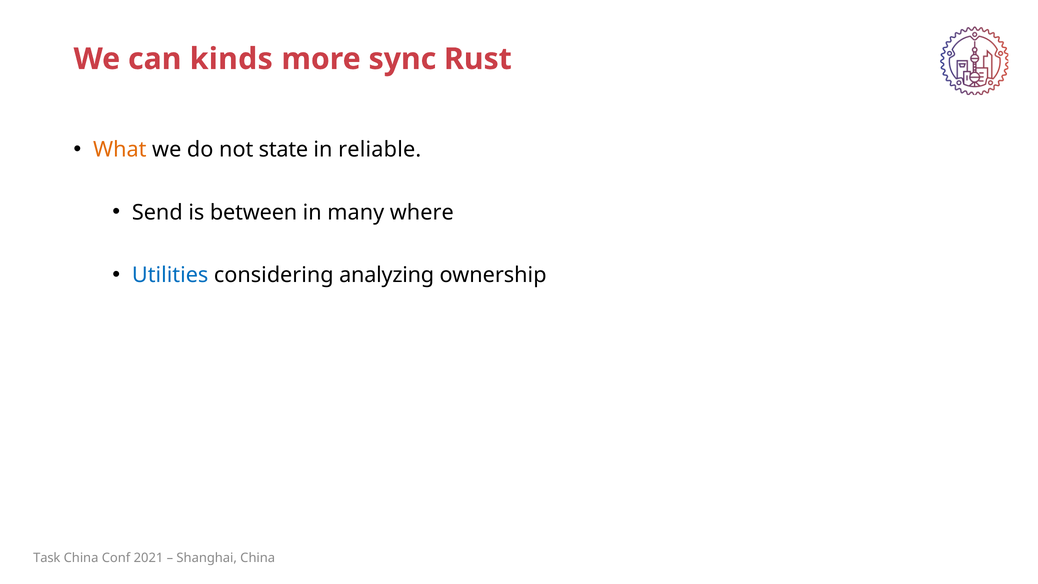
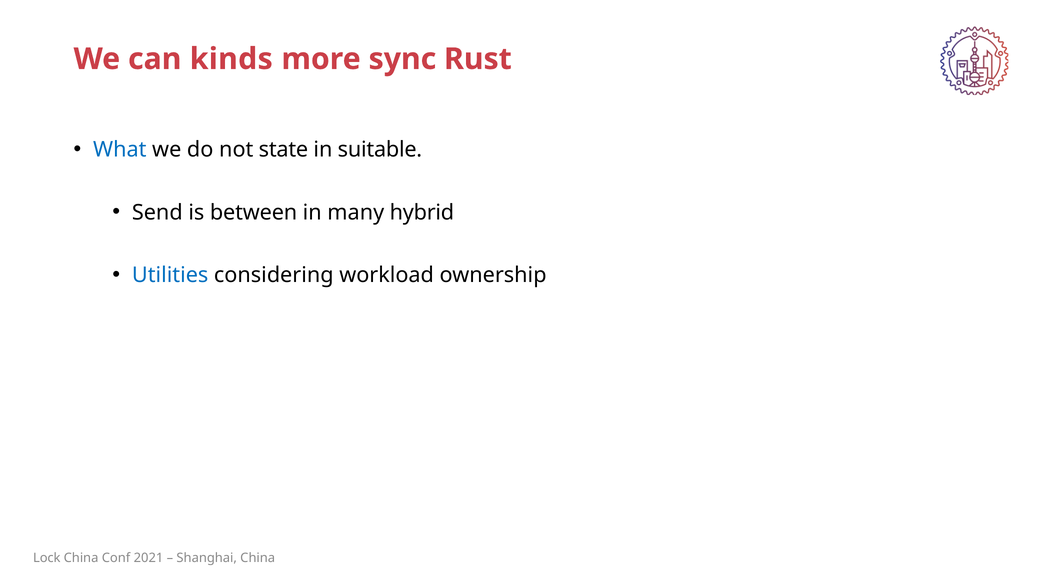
What colour: orange -> blue (120, 150)
reliable: reliable -> suitable (380, 150)
where: where -> hybrid (422, 212)
analyzing: analyzing -> workload (387, 275)
Task: Task -> Lock (47, 558)
